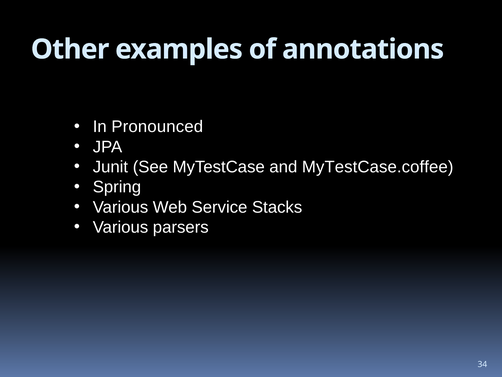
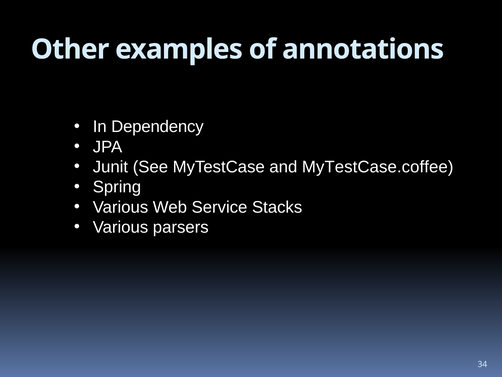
Pronounced: Pronounced -> Dependency (157, 127)
